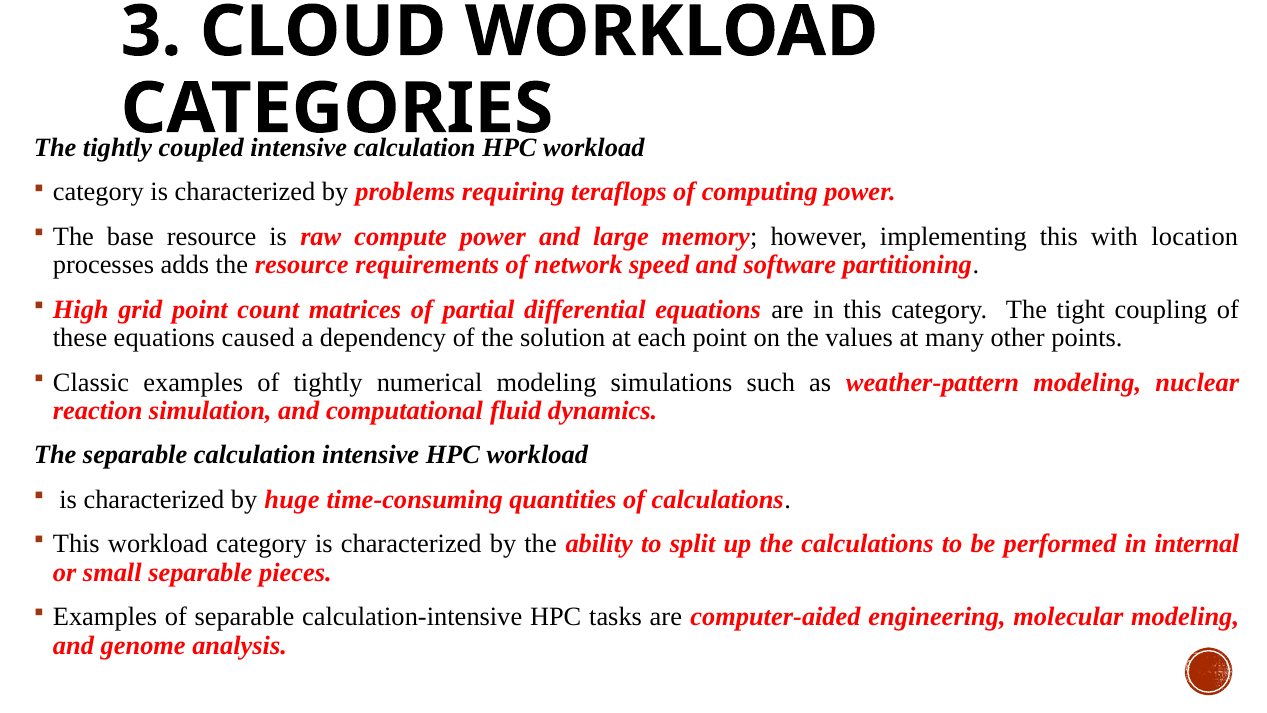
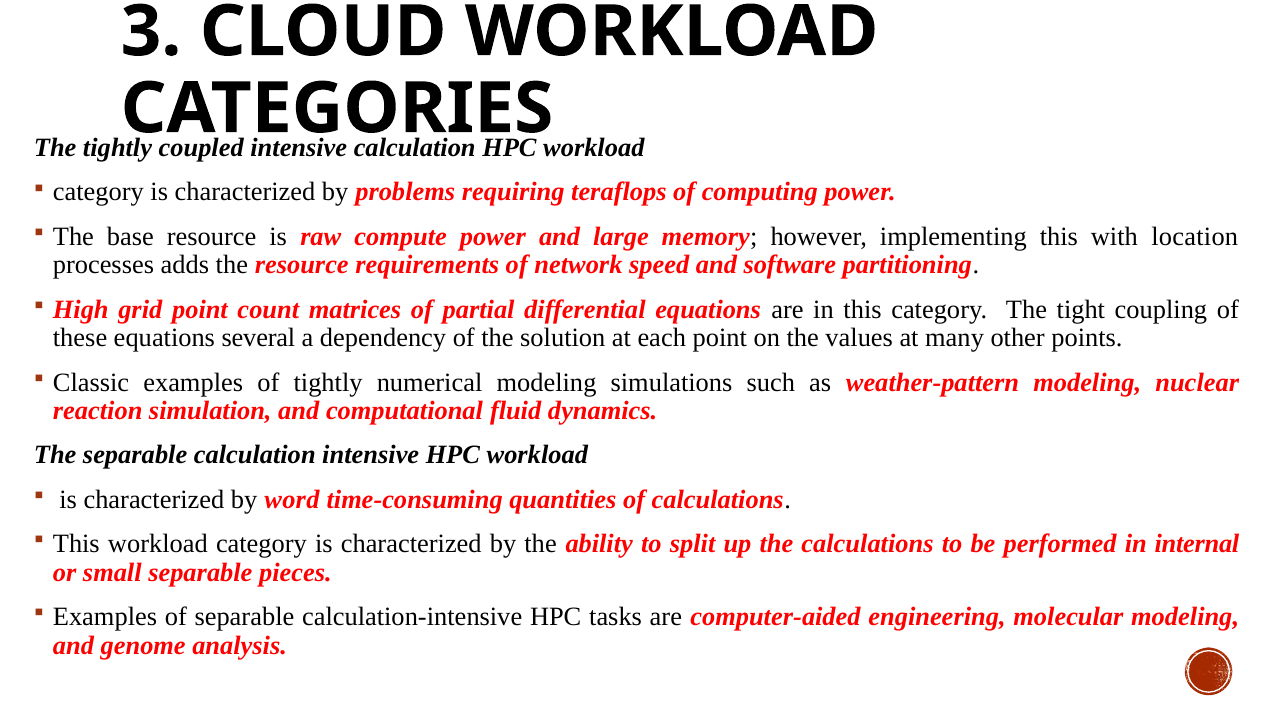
caused: caused -> several (258, 338)
huge: huge -> word (292, 499)
